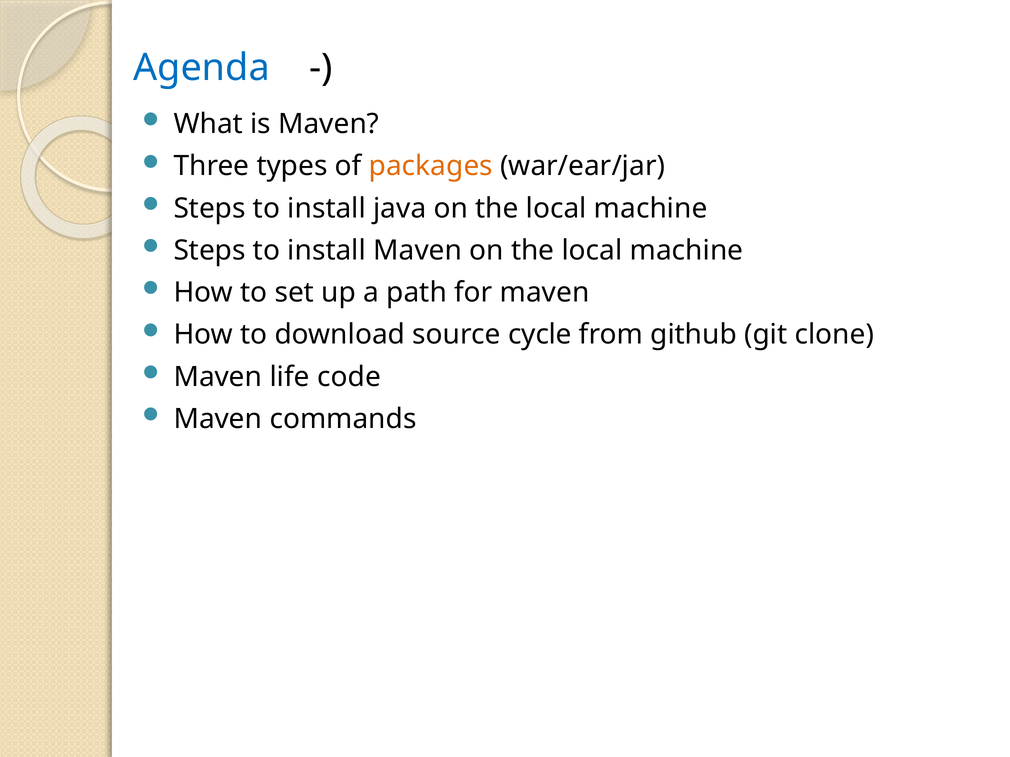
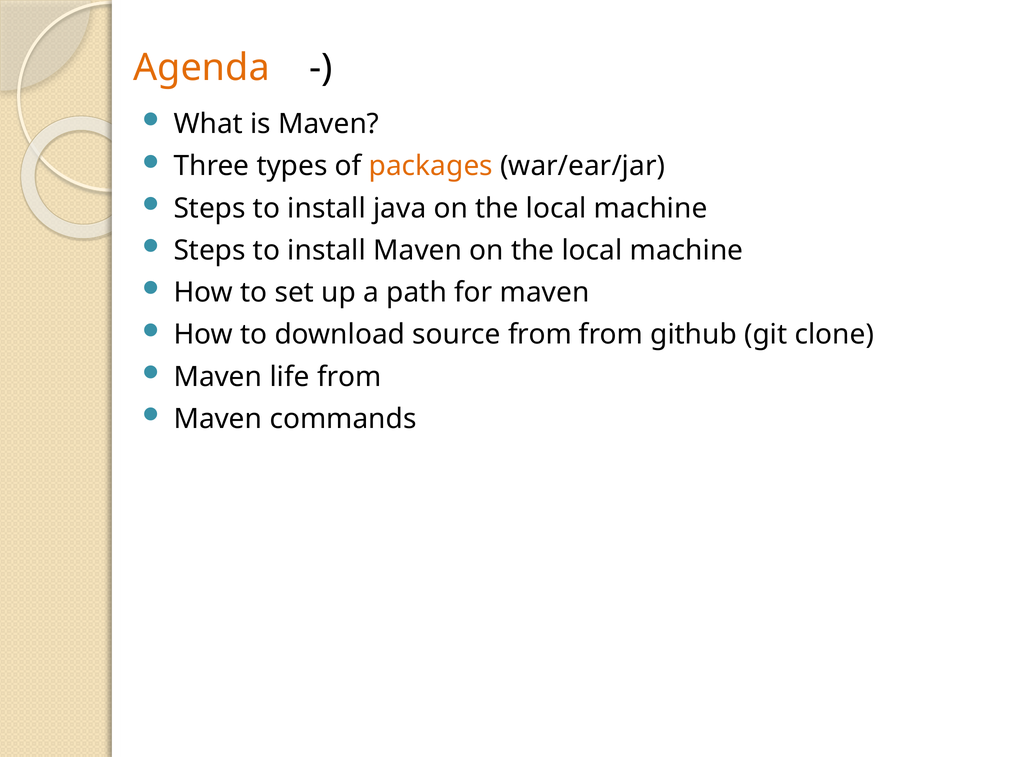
Agenda colour: blue -> orange (202, 68)
source cycle: cycle -> from (540, 335)
life code: code -> from (349, 377)
